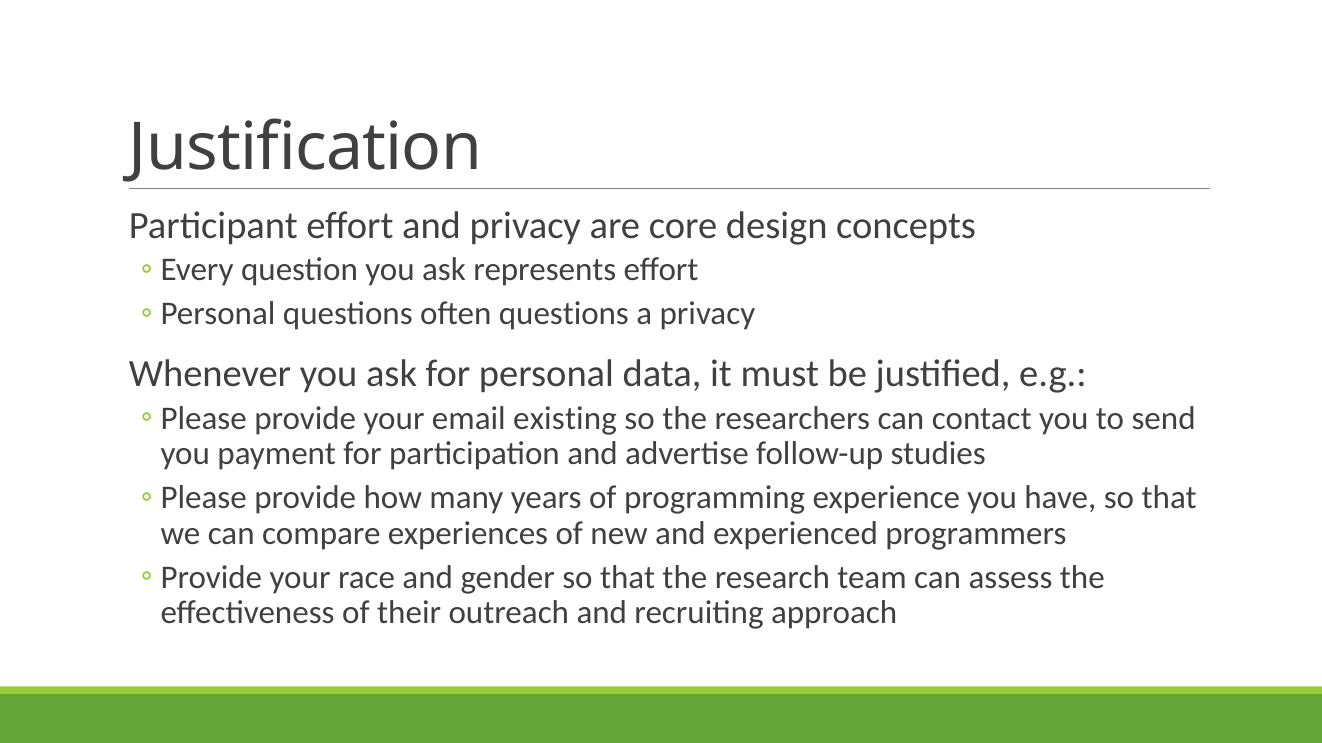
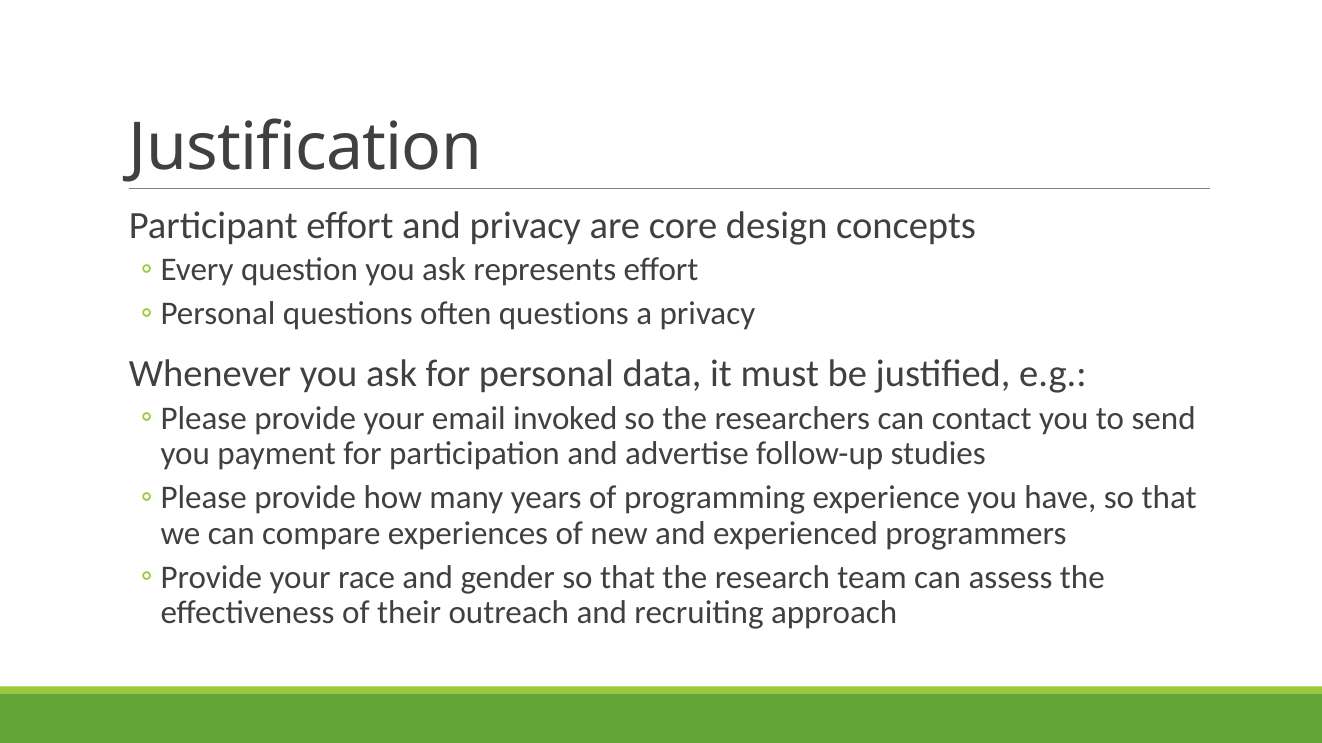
existing: existing -> invoked (565, 419)
